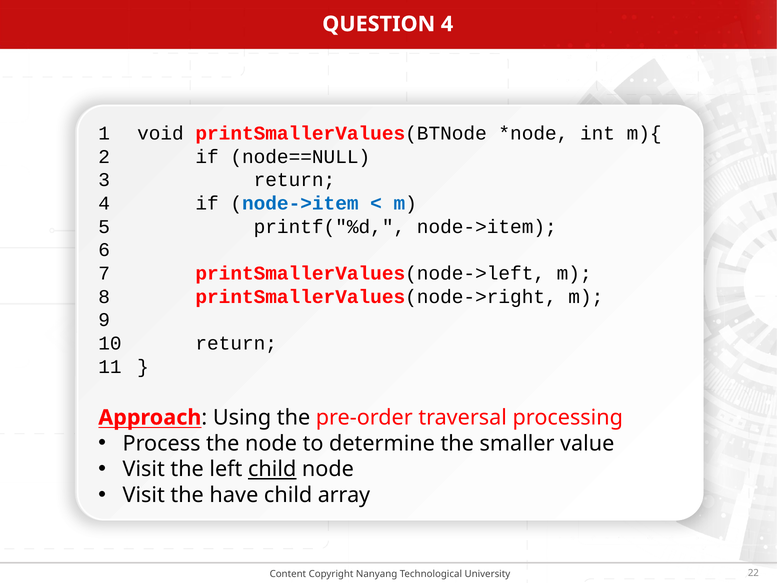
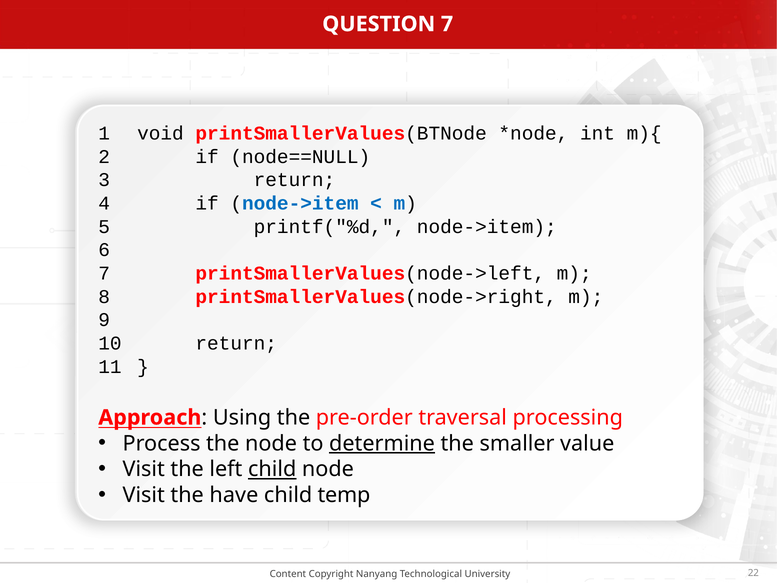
QUESTION 4: 4 -> 7 (447, 24)
determine underline: none -> present (382, 443)
array: array -> temp (344, 495)
